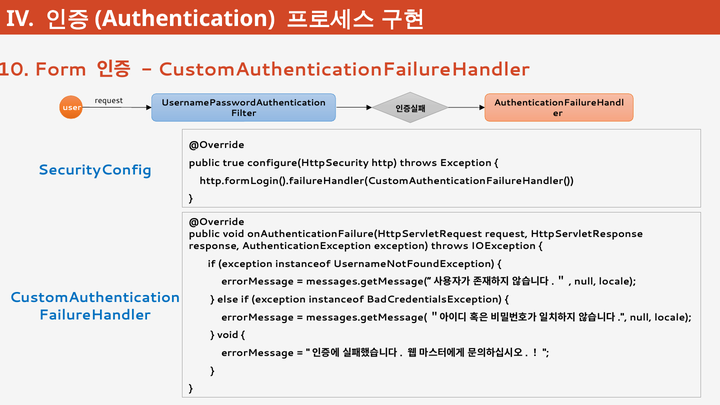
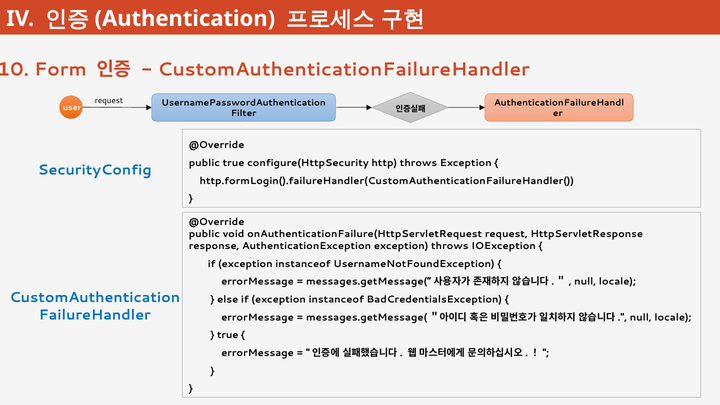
void: void -> true (228, 335)
